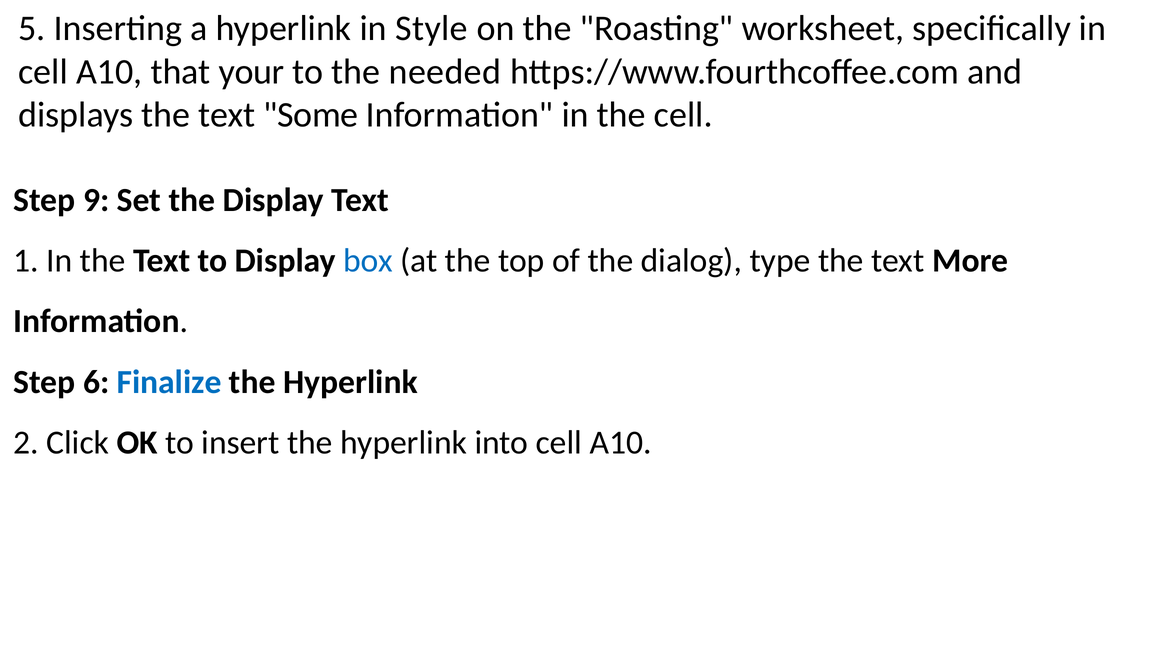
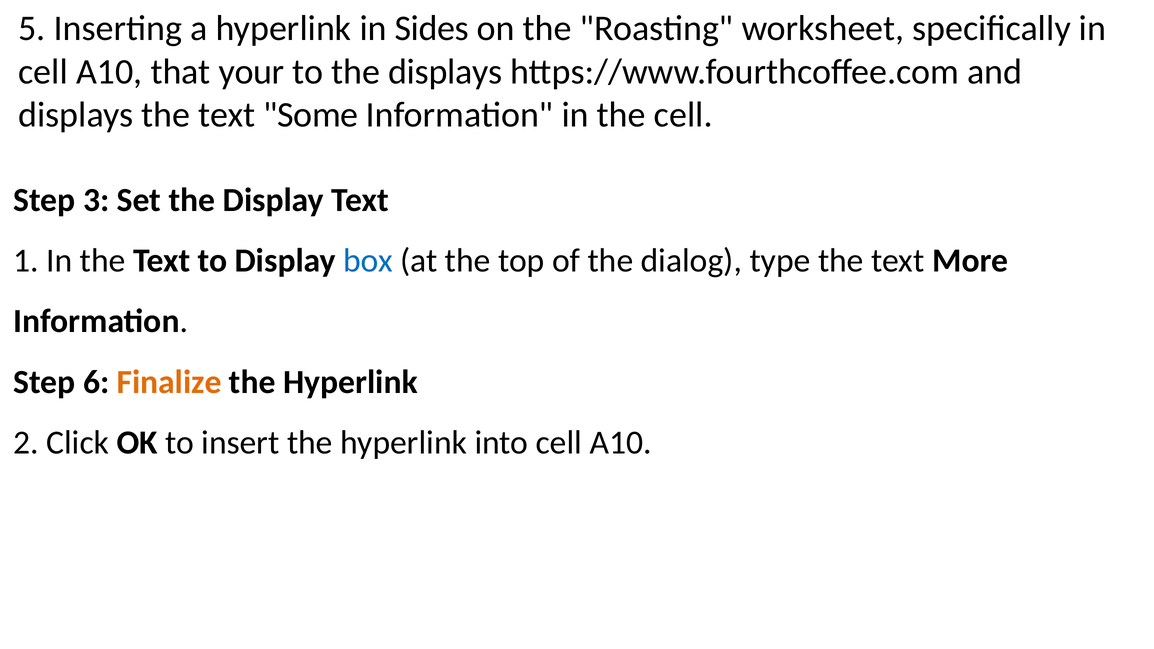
Style: Style -> Sides (432, 28)
the needed: needed -> displays (445, 72)
9: 9 -> 3 (96, 200)
Finalize colour: blue -> orange (169, 382)
